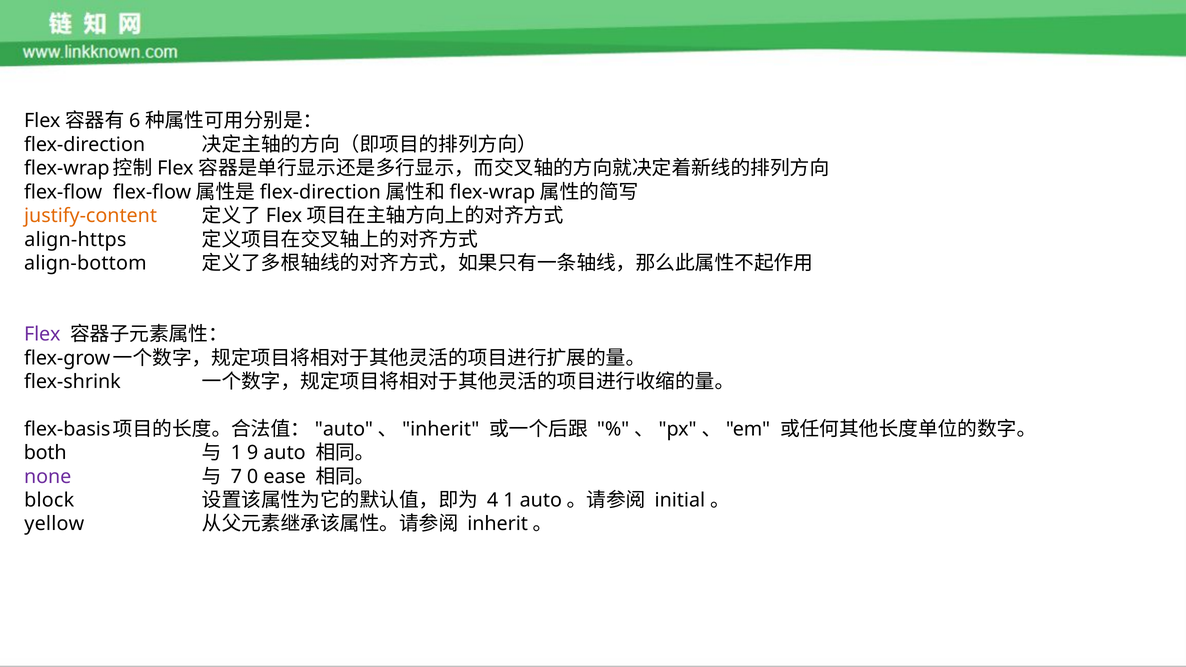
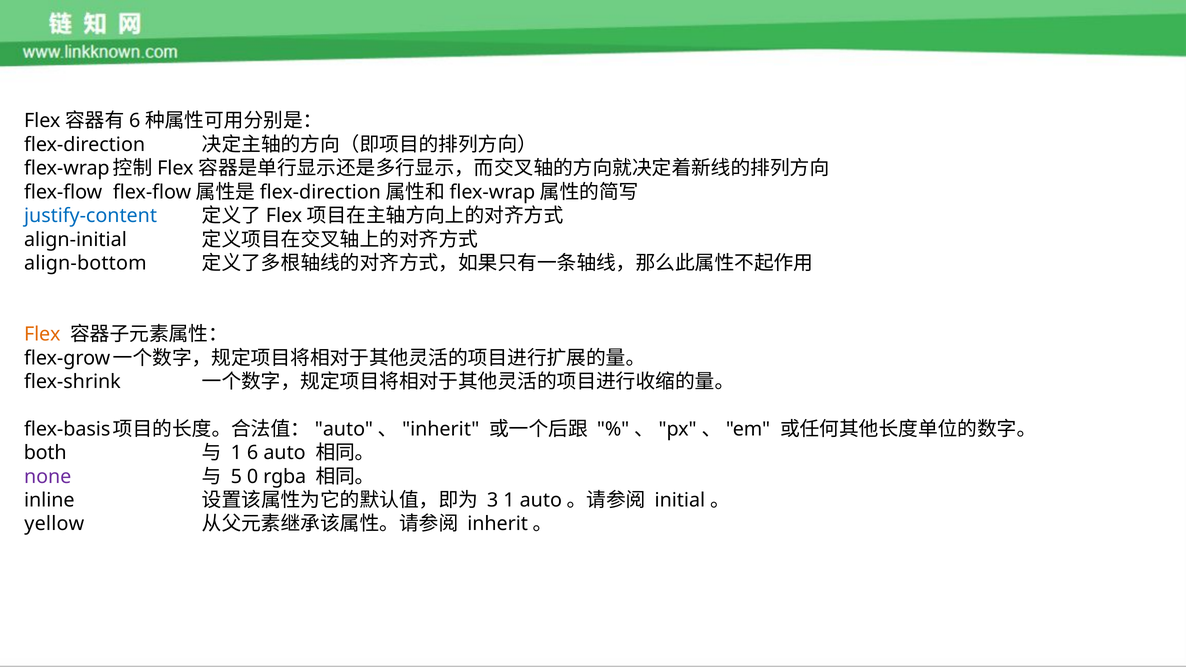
justify-content colour: orange -> blue (91, 216)
align-https: align-https -> align-initial (75, 240)
Flex colour: purple -> orange (42, 334)
9: 9 -> 6 (253, 453)
7: 7 -> 5 (236, 477)
ease: ease -> rgba (285, 477)
block: block -> inline (49, 500)
4: 4 -> 3 (493, 500)
